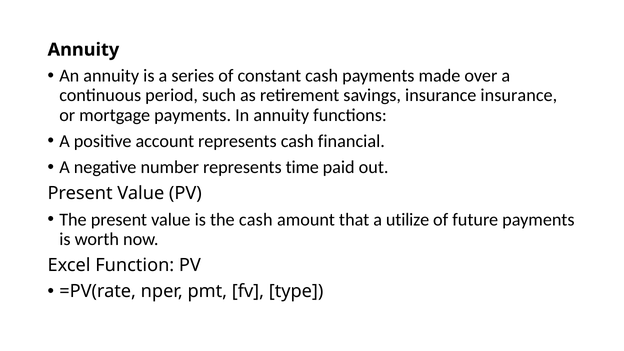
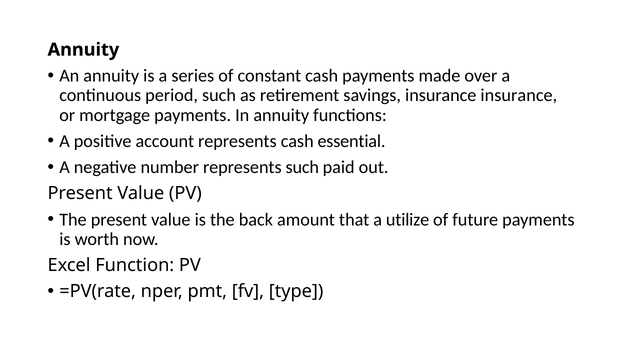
financial: financial -> essential (351, 141)
represents time: time -> such (302, 167)
the cash: cash -> back (256, 220)
